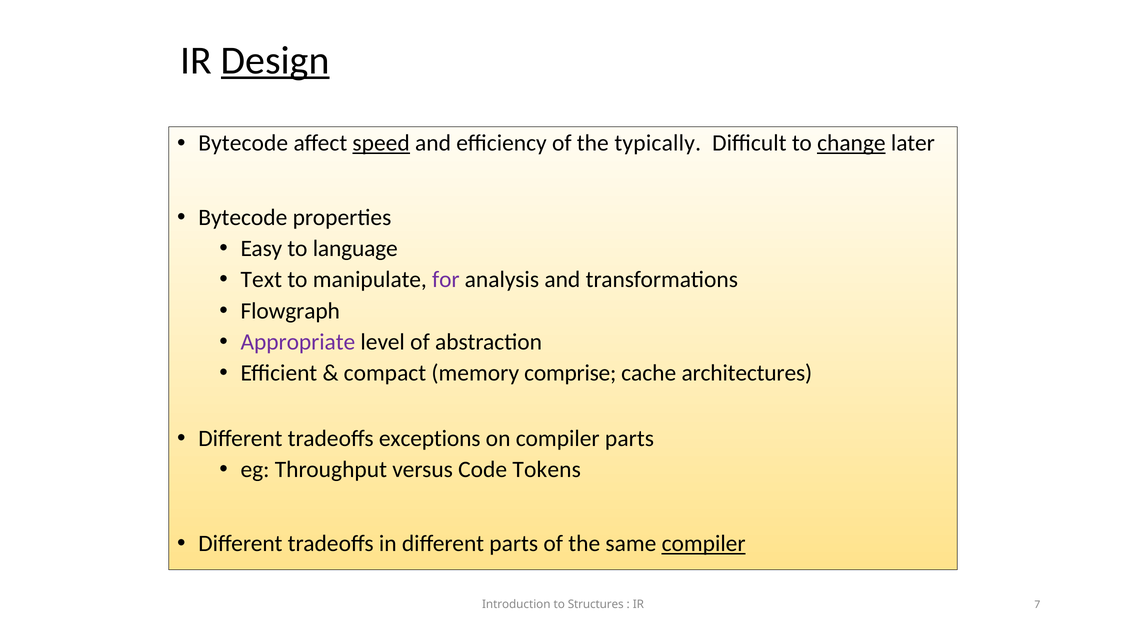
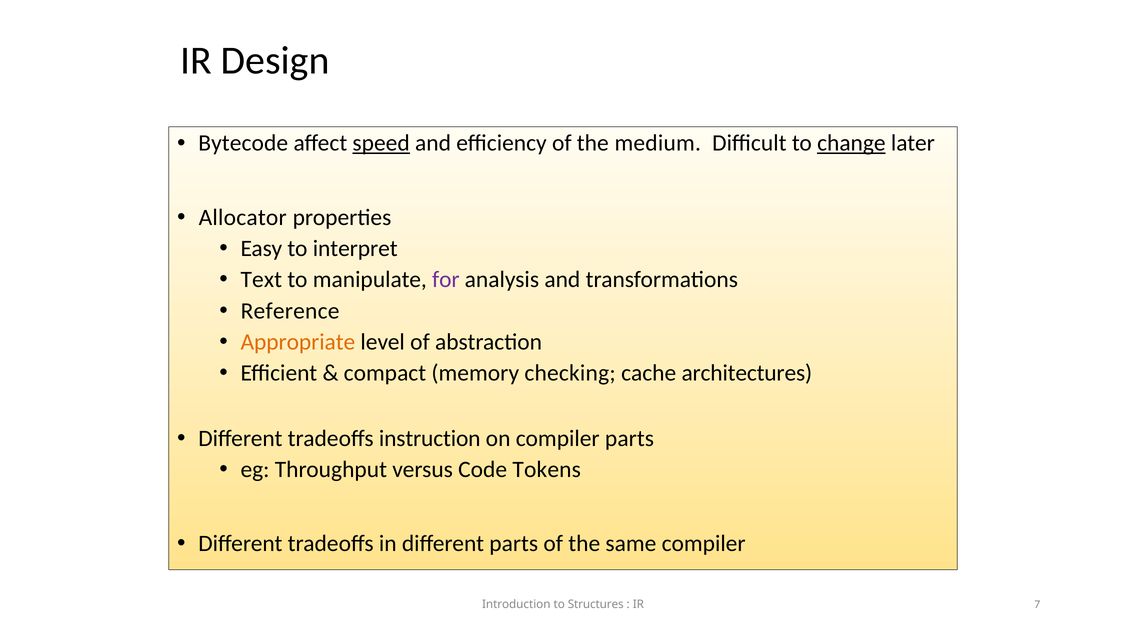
Design underline: present -> none (275, 61)
typically: typically -> medium (658, 143)
Bytecode: Bytecode -> Allocator (243, 217)
language: language -> interpret (355, 249)
Flowgraph: Flowgraph -> Reference (290, 311)
Appropriate colour: purple -> orange (298, 342)
comprise: comprise -> checking (570, 373)
exceptions: exceptions -> instruction (430, 439)
compiler underline: present -> none (704, 544)
